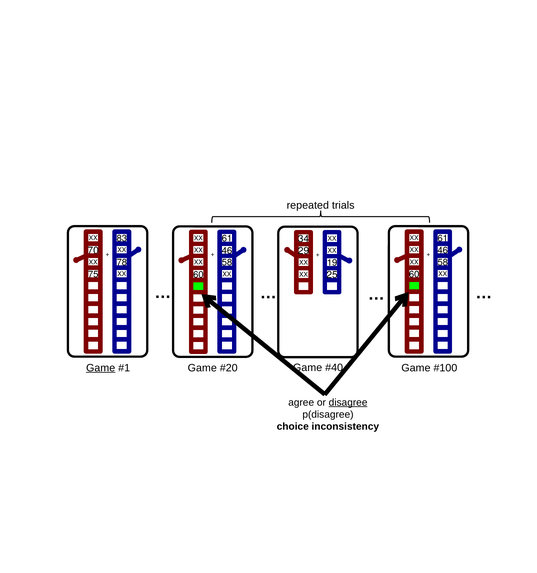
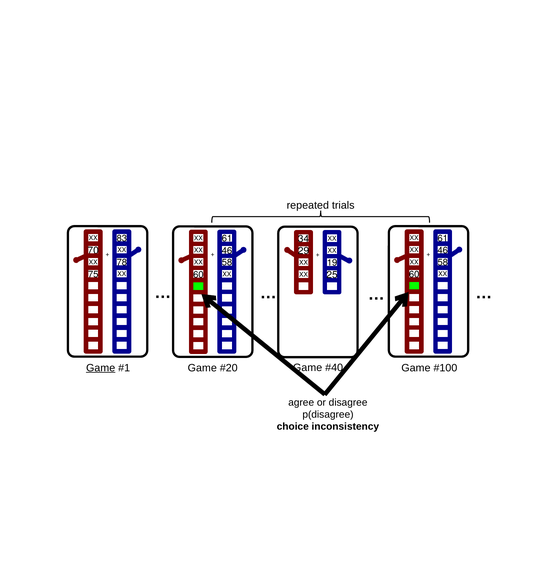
disagree underline: present -> none (348, 402)
